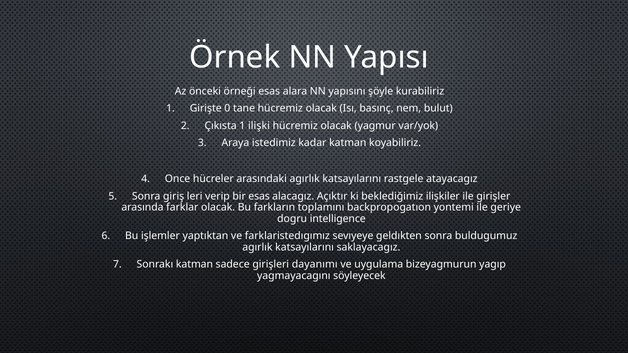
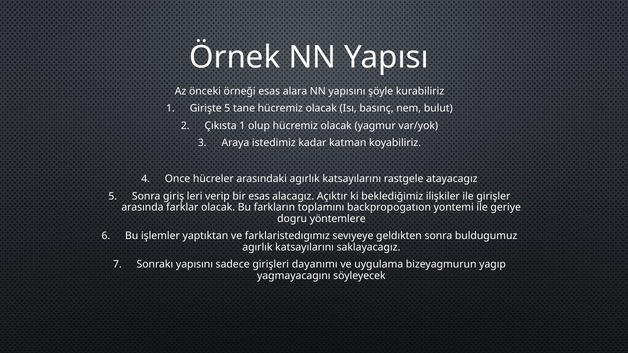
Girişte 0: 0 -> 5 (227, 109)
ilişki: ilişki -> olup (259, 126)
intelligence: intelligence -> yöntemlere (338, 219)
Sonrakı katman: katman -> yapısını (194, 265)
